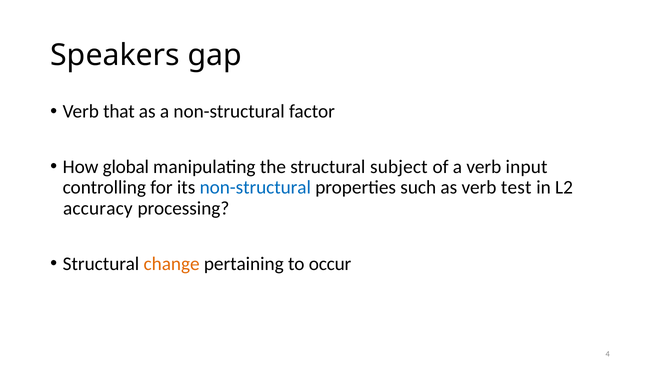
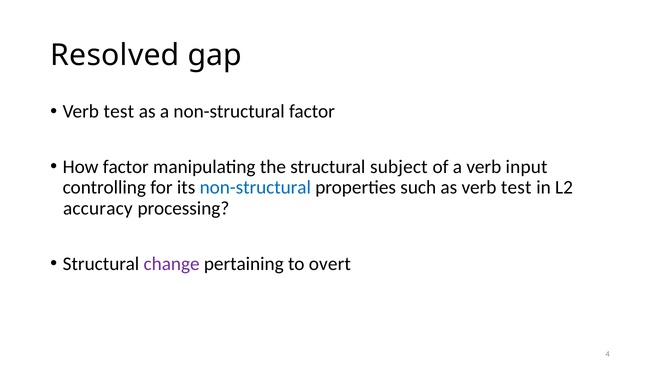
Speakers: Speakers -> Resolved (115, 55)
that: that -> test (119, 112)
How global: global -> factor (126, 167)
change colour: orange -> purple (172, 264)
occur: occur -> overt (330, 264)
